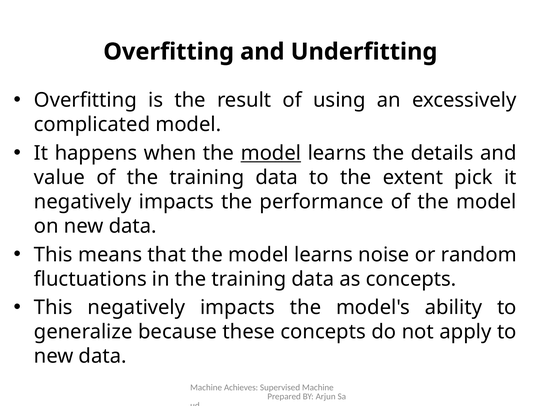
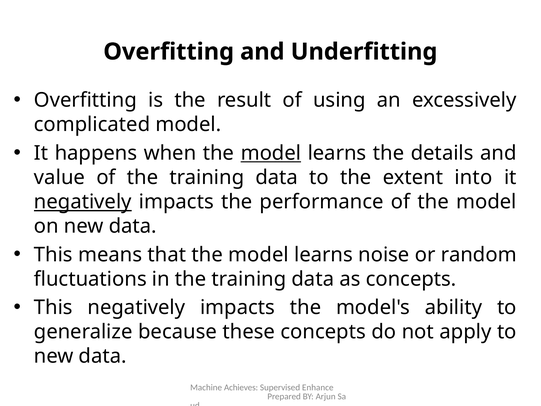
pick: pick -> into (473, 177)
negatively underline: none -> present (83, 202)
Supervised Machine: Machine -> Enhance (318, 387)
